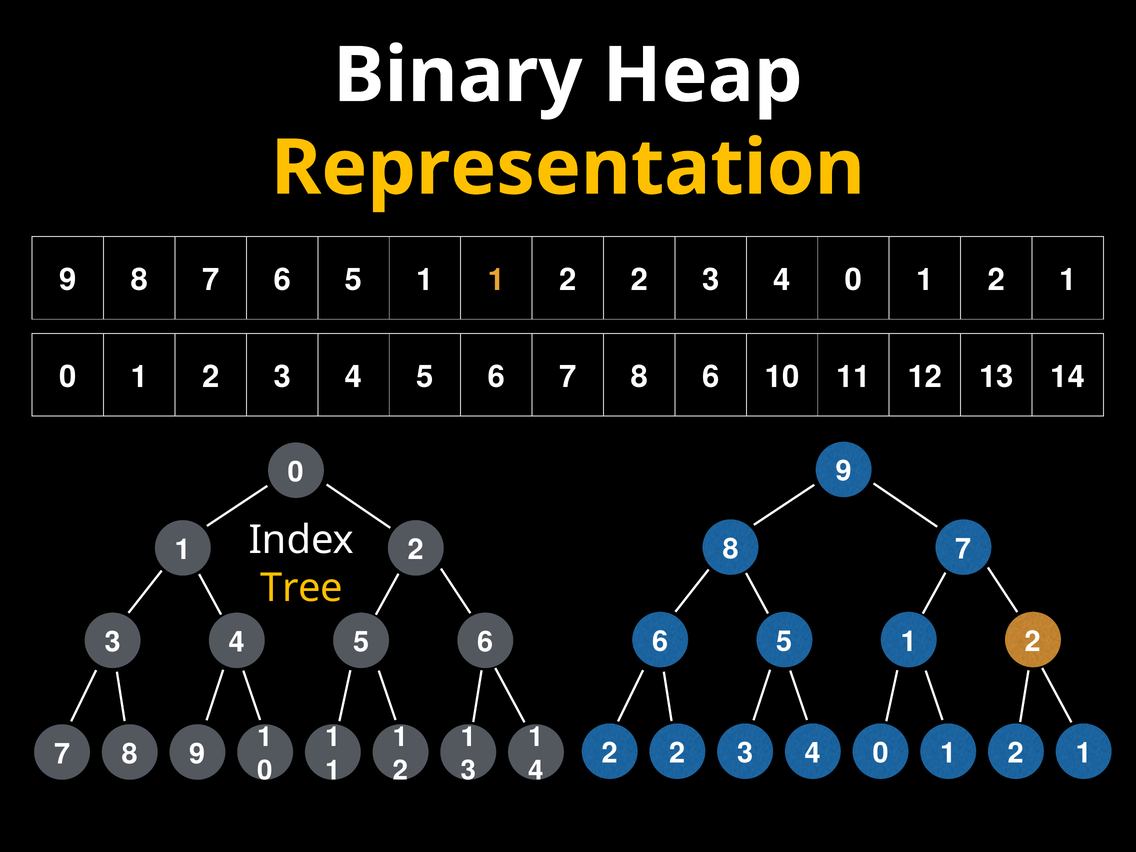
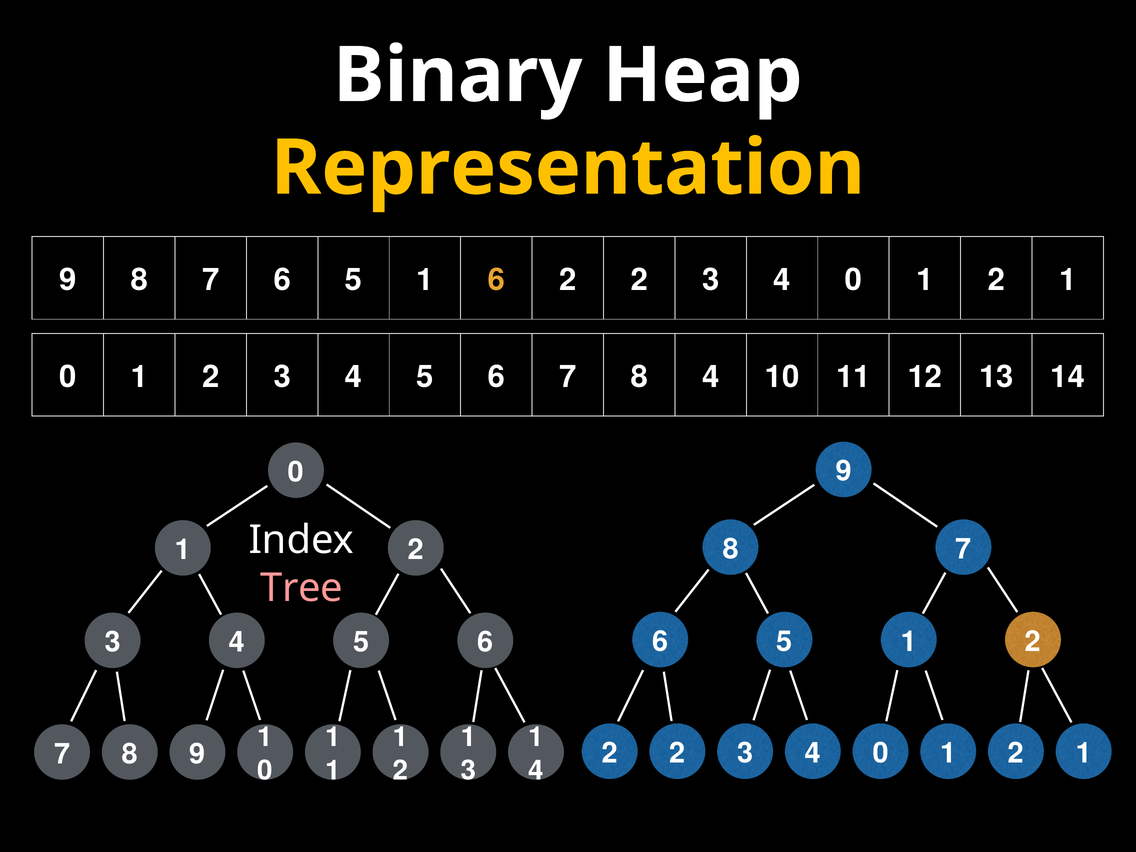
5 1 1: 1 -> 6 (496, 280)
8 6: 6 -> 4 (711, 377)
Tree colour: yellow -> pink (301, 588)
